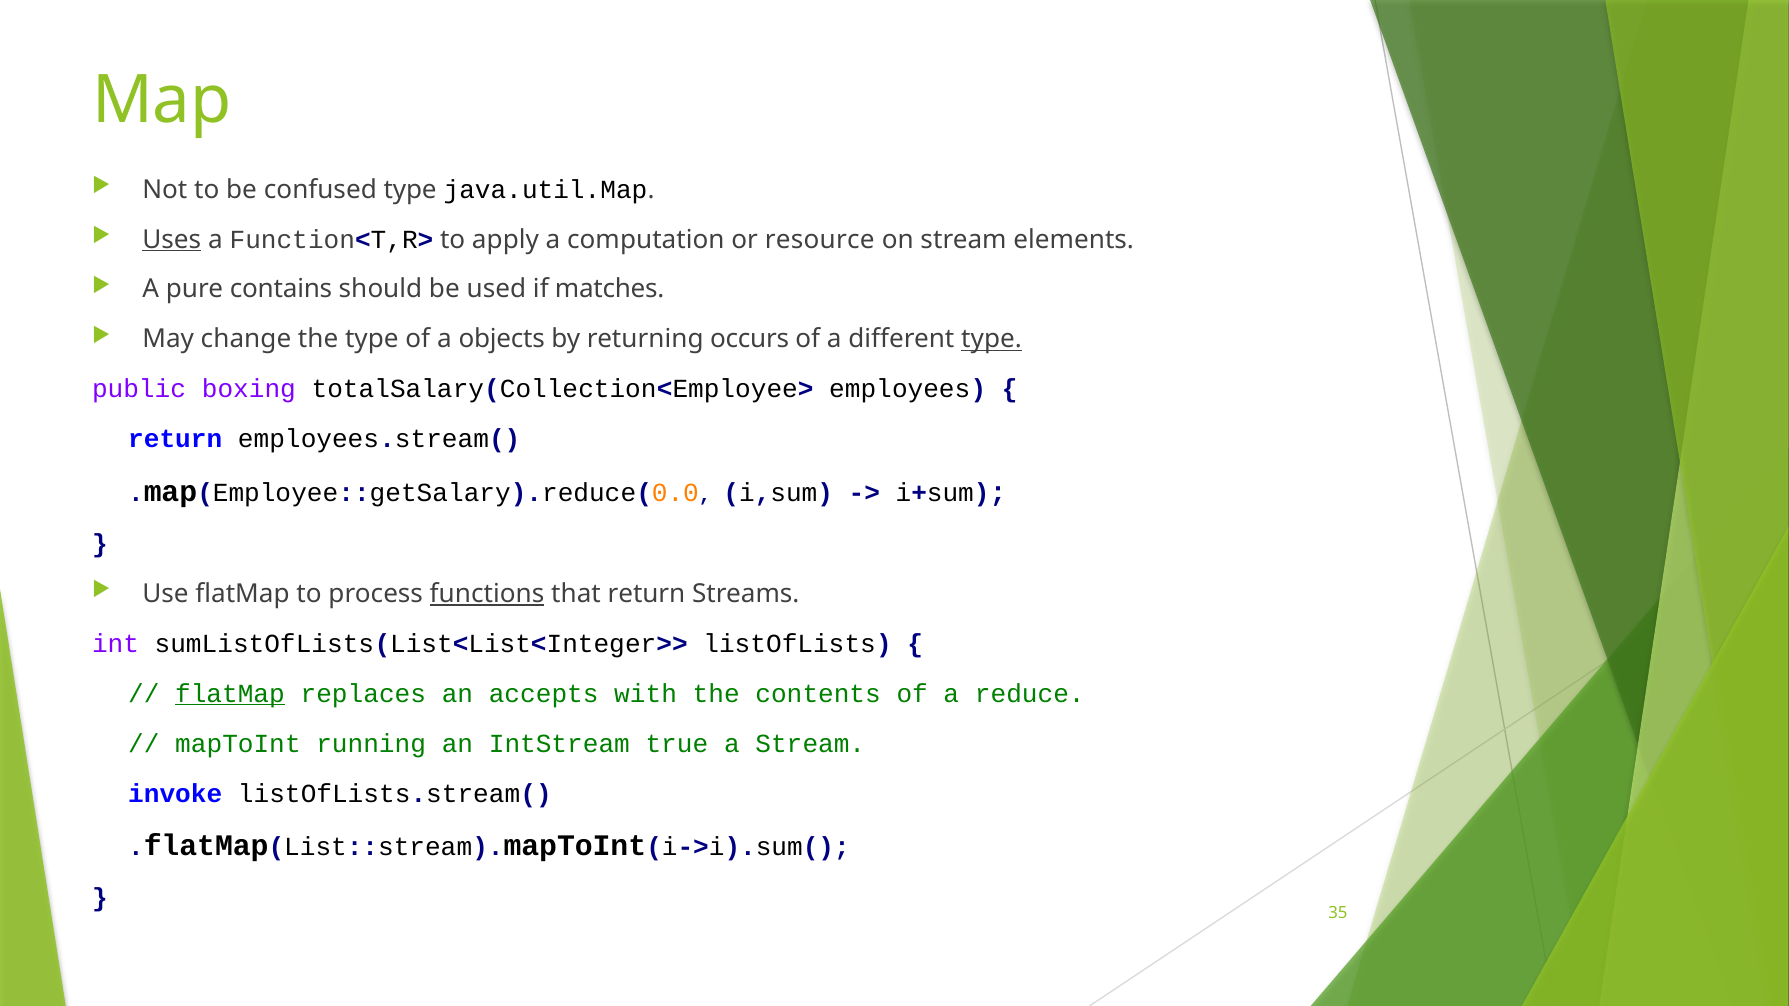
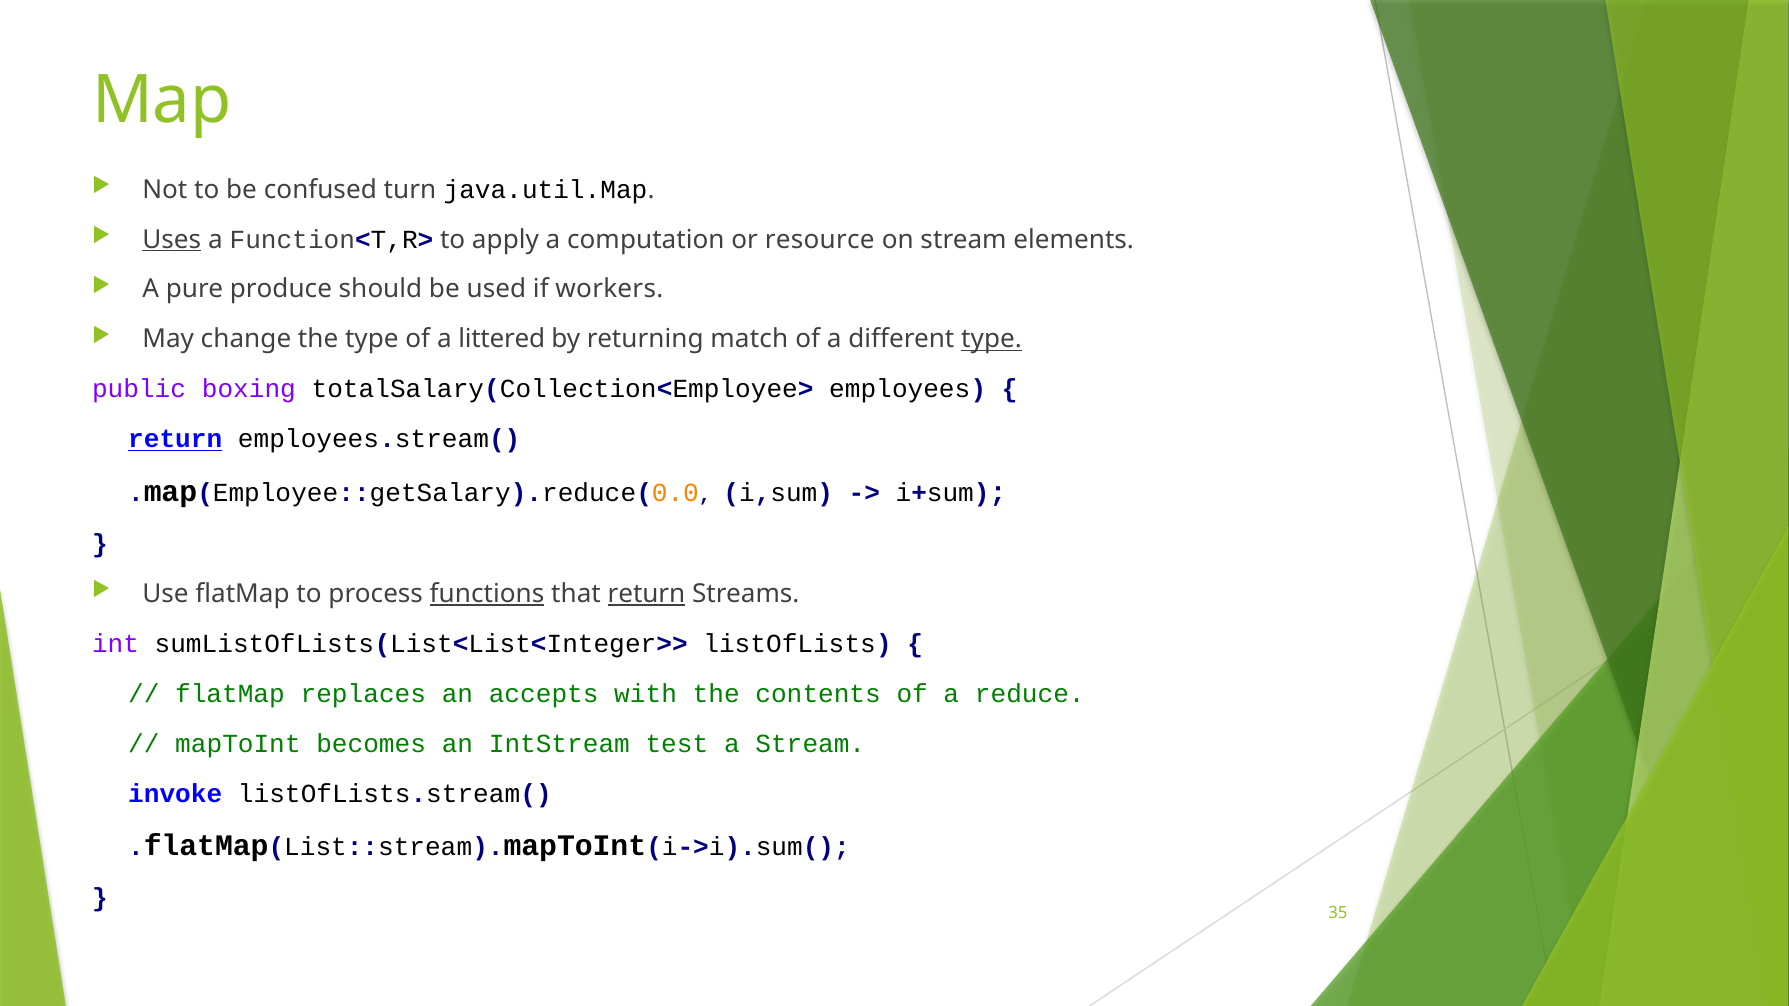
confused type: type -> turn (410, 190)
contains: contains -> produce (281, 289)
matches: matches -> workers (609, 289)
objects: objects -> littered (502, 339)
occurs: occurs -> match (749, 339)
return underline: none -> present (175, 439)
return underline: none -> present (646, 594)
flatMap underline: present -> none (230, 694)
running: running -> becomes (371, 744)
true: true -> test (677, 744)
